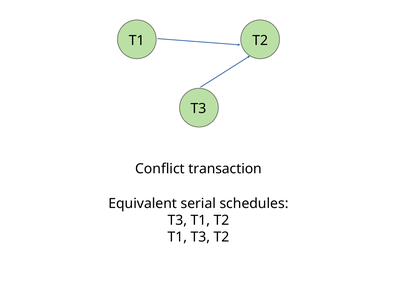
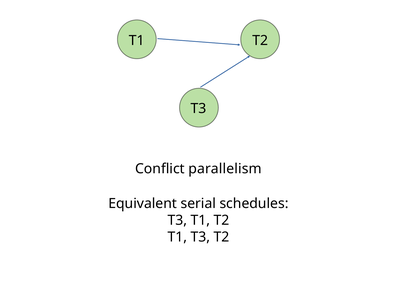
transaction: transaction -> parallelism (225, 169)
